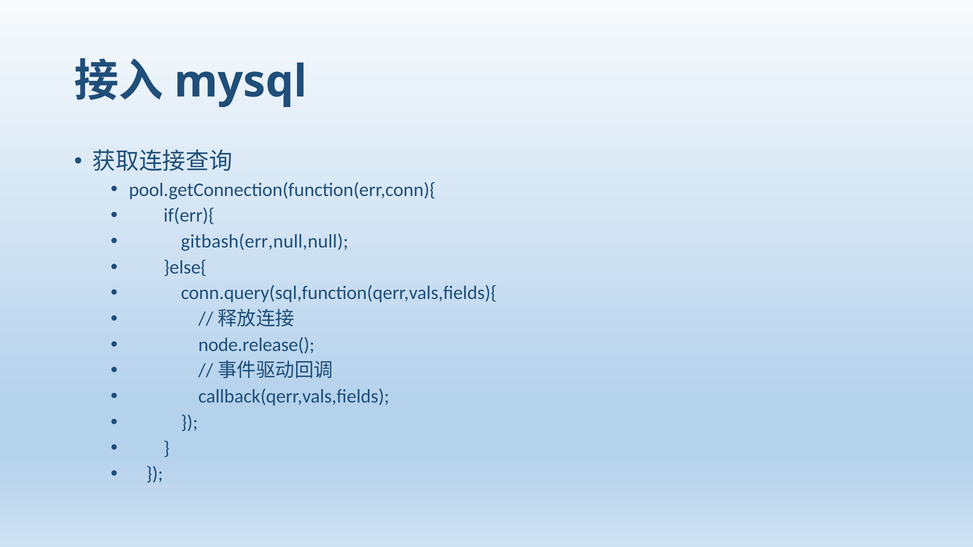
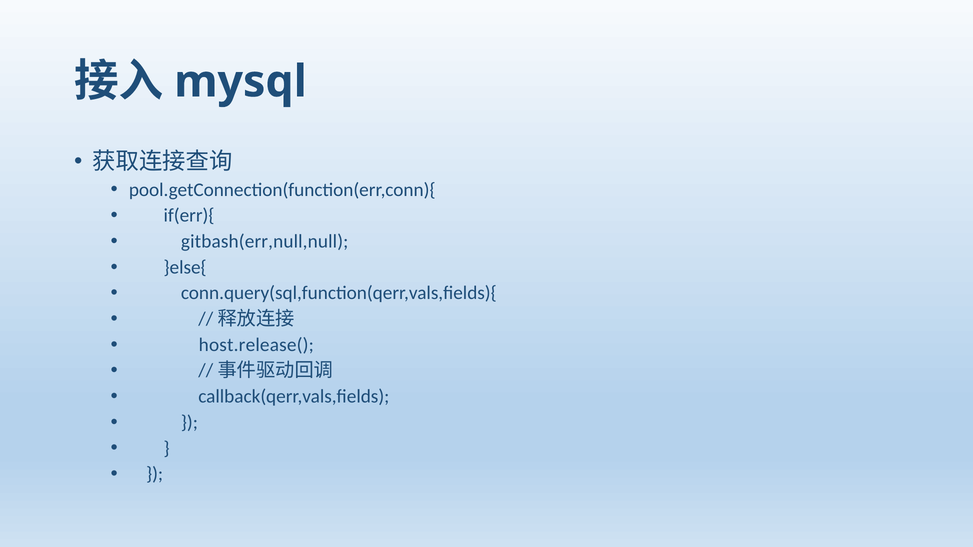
node.release(: node.release( -> host.release( (256, 345)
